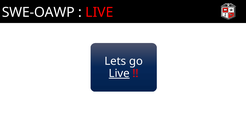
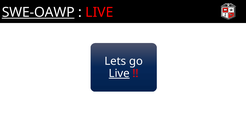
SWE-OAWP underline: none -> present (38, 12)
